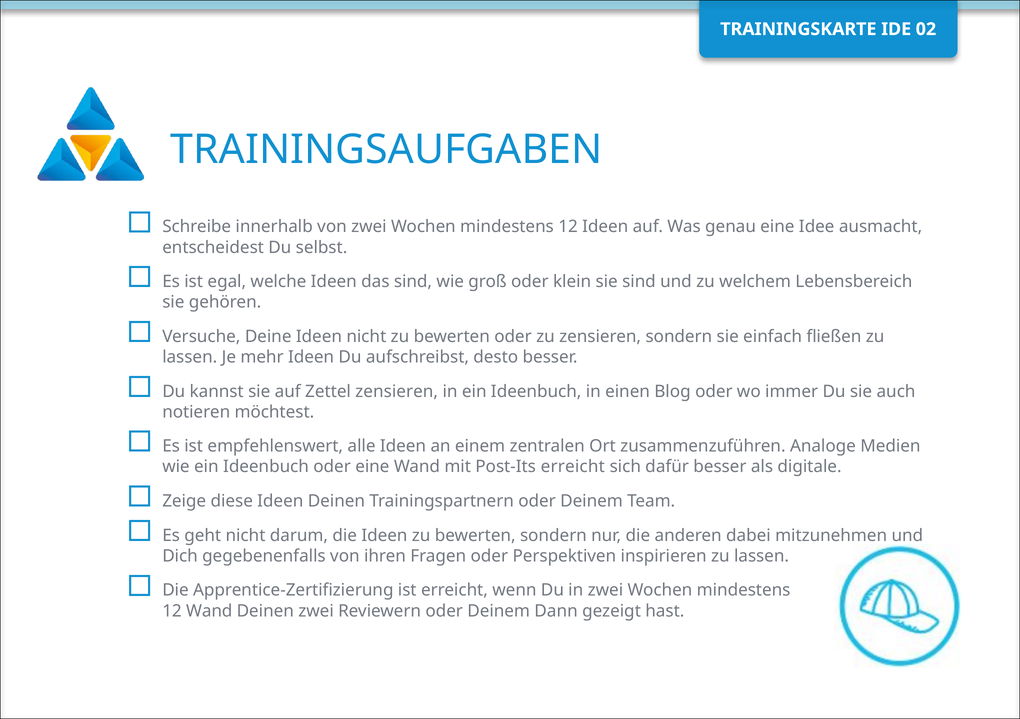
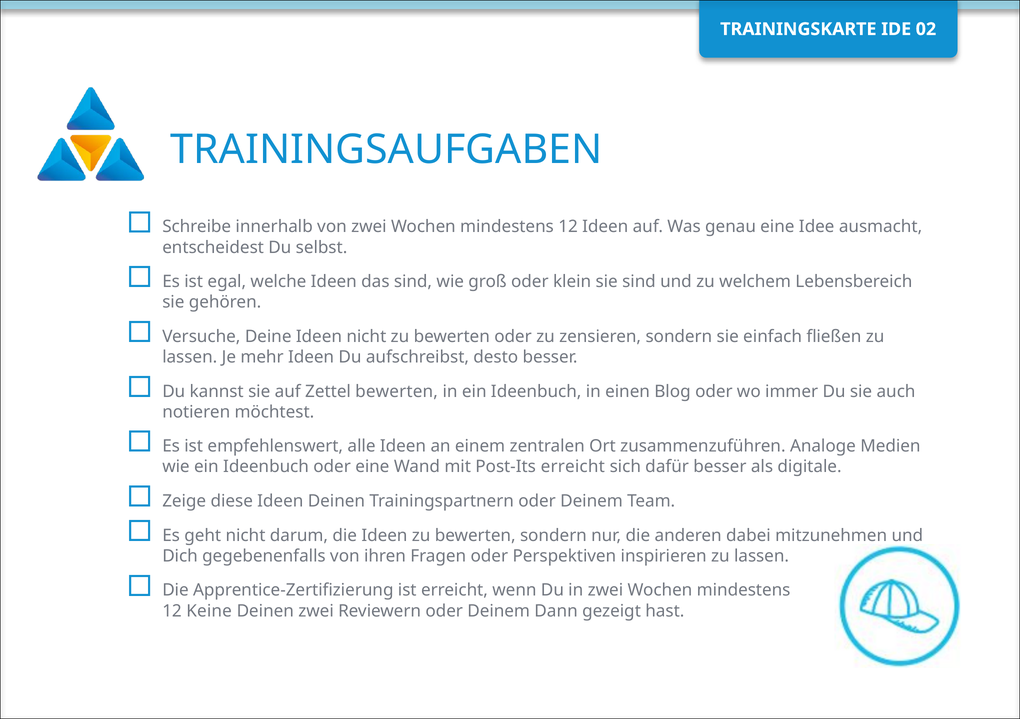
Zettel zensieren: zensieren -> bewerten (397, 391)
12 Wand: Wand -> Keine (209, 611)
